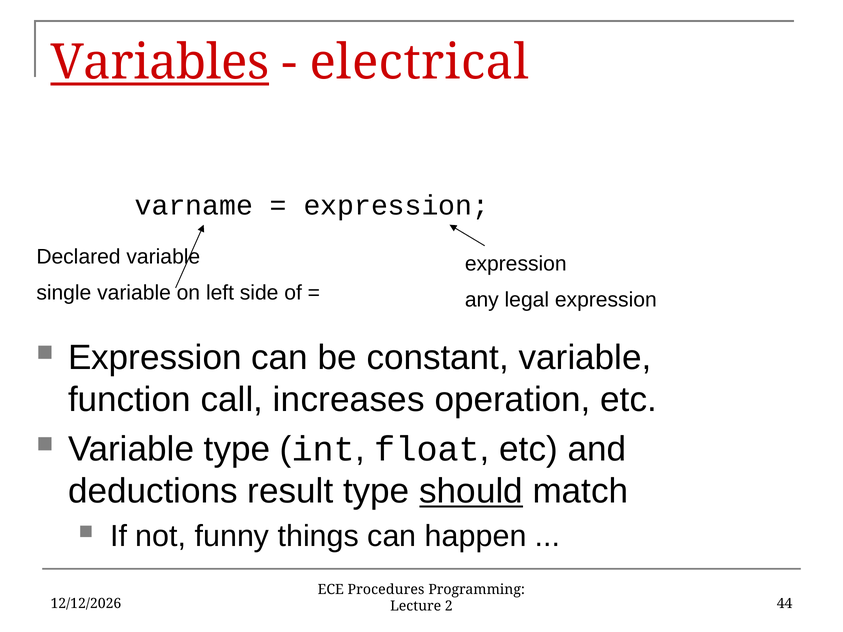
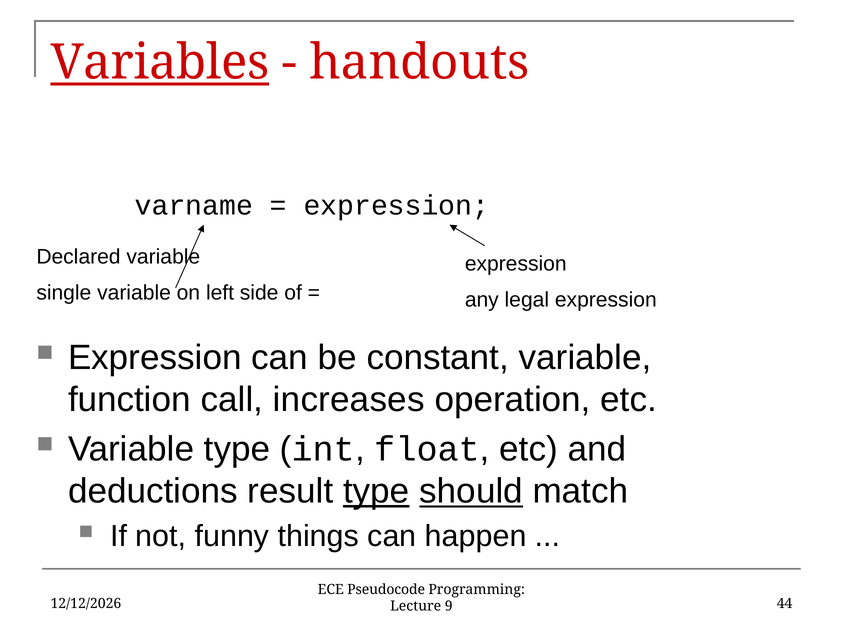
electrical: electrical -> handouts (420, 63)
type underline: none -> present (376, 491)
Procedures: Procedures -> Pseudocode (386, 590)
2: 2 -> 9 (449, 607)
